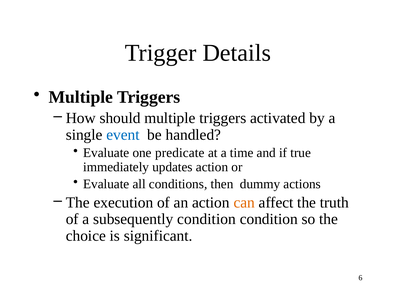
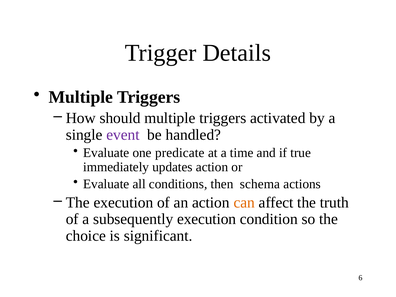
event colour: blue -> purple (123, 135)
dummy: dummy -> schema (260, 184)
subsequently condition: condition -> execution (207, 219)
